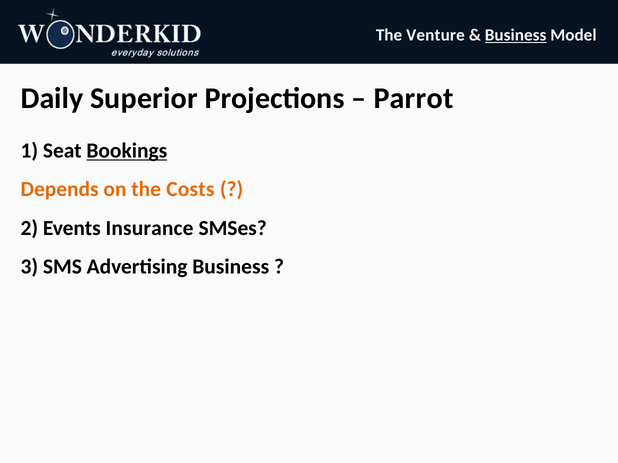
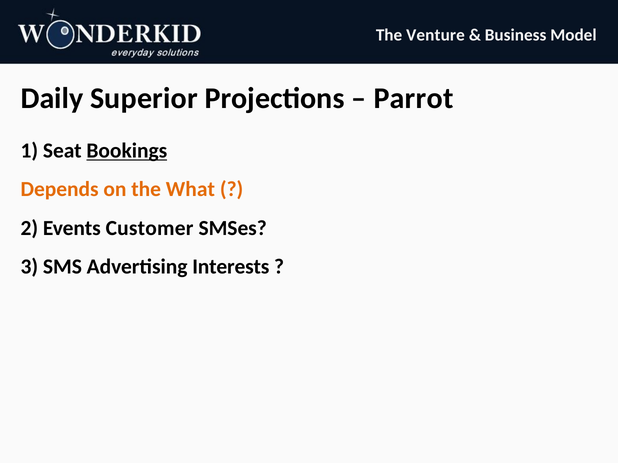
Business underline: present -> none (516, 35)
Costs: Costs -> What (190, 190)
Insurance: Insurance -> Customer (150, 228)
Advertising Business: Business -> Interests (231, 267)
